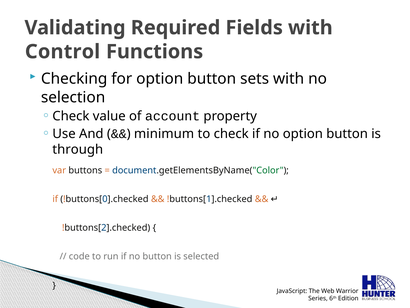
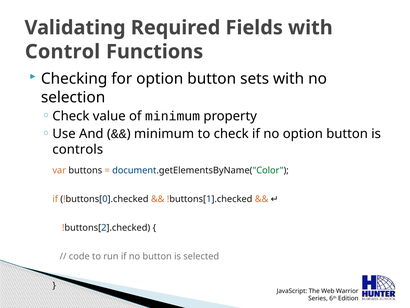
of account: account -> minimum (173, 116)
through: through -> controls (78, 149)
